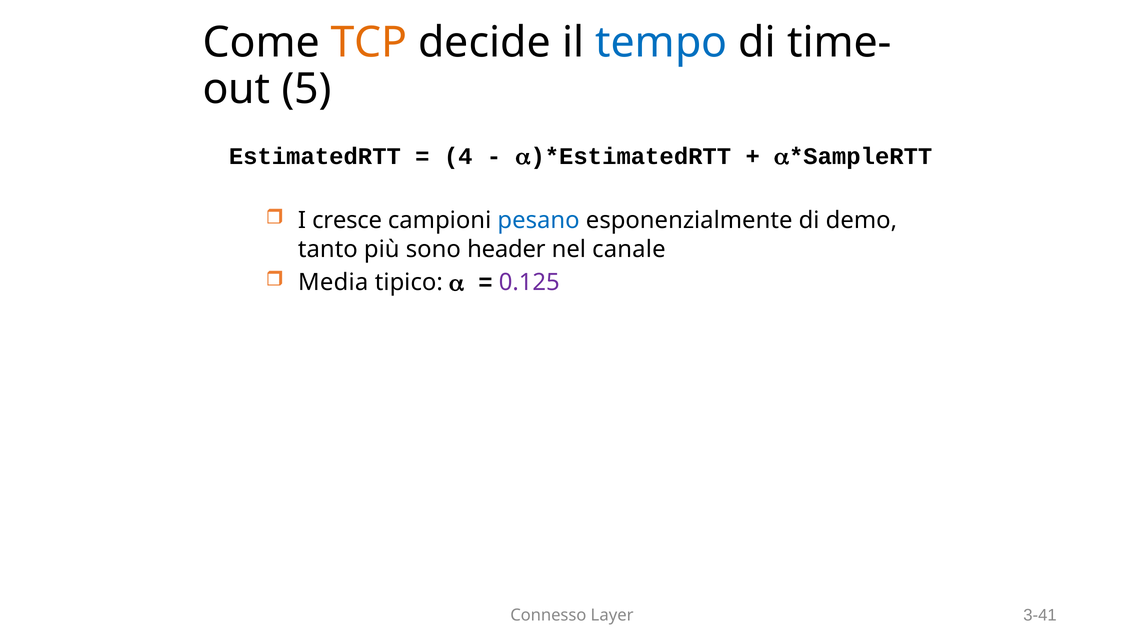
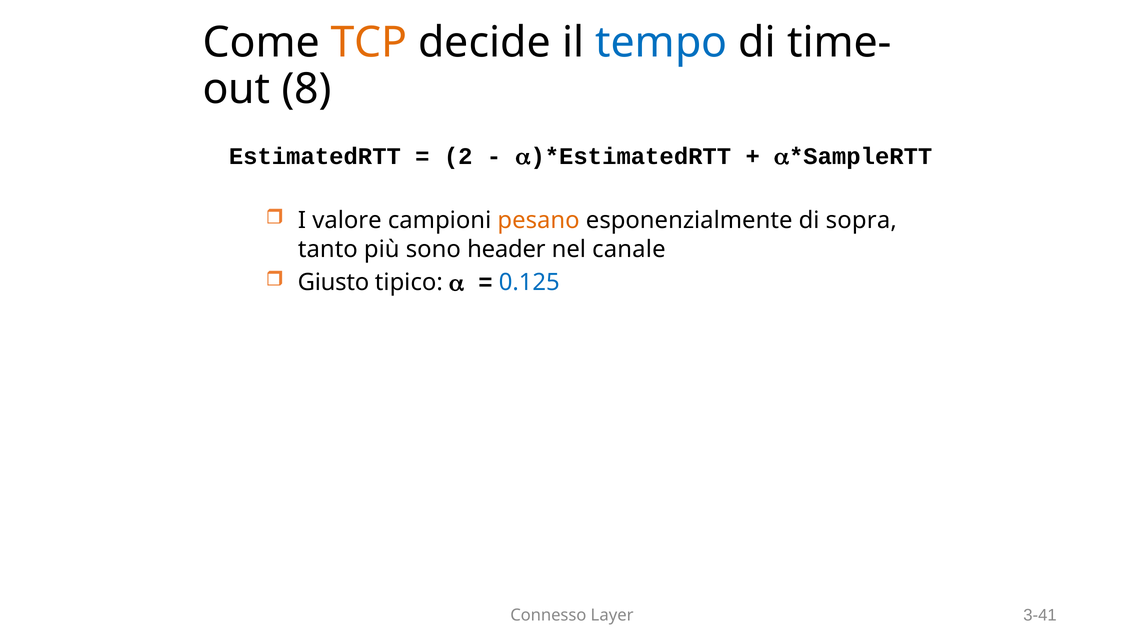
5: 5 -> 8 (307, 89)
4: 4 -> 2 (458, 156)
cresce: cresce -> valore (347, 220)
pesano colour: blue -> orange (539, 220)
demo: demo -> sopra (861, 220)
Media: Media -> Giusto (333, 282)
0.125 colour: purple -> blue (529, 282)
